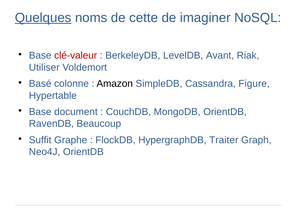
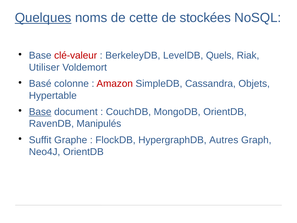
imaginer: imaginer -> stockées (205, 18)
Avant: Avant -> Quels (220, 55)
Amazon colour: black -> red (115, 84)
Figure: Figure -> Objets (254, 84)
Base underline: none -> present (40, 112)
Beaucoup: Beaucoup -> Manipulés (99, 124)
Traiter: Traiter -> Autres (224, 140)
